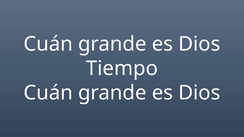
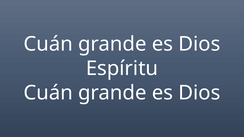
Tiempo: Tiempo -> Espíritu (122, 68)
